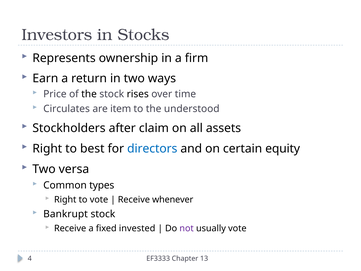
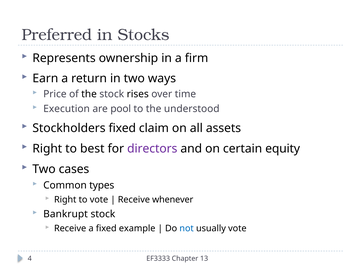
Investors: Investors -> Preferred (57, 35)
Circulates: Circulates -> Execution (67, 109)
item: item -> pool (121, 109)
Stockholders after: after -> fixed (122, 128)
directors colour: blue -> purple (152, 148)
versa: versa -> cases (74, 169)
invested: invested -> example (137, 228)
not colour: purple -> blue (187, 228)
